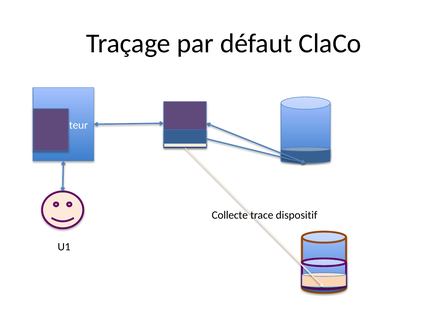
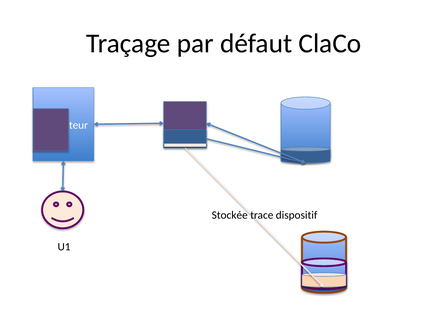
Collecte: Collecte -> Stockée (230, 215)
